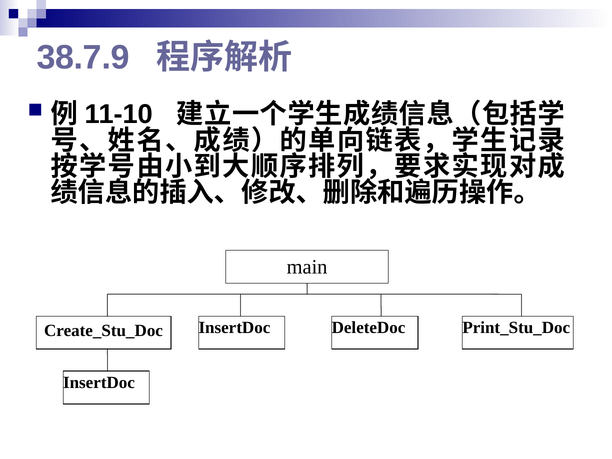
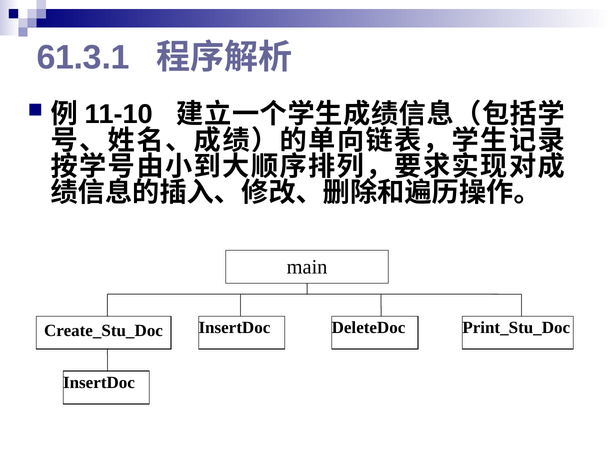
38.7.9: 38.7.9 -> 61.3.1 (83, 58)
